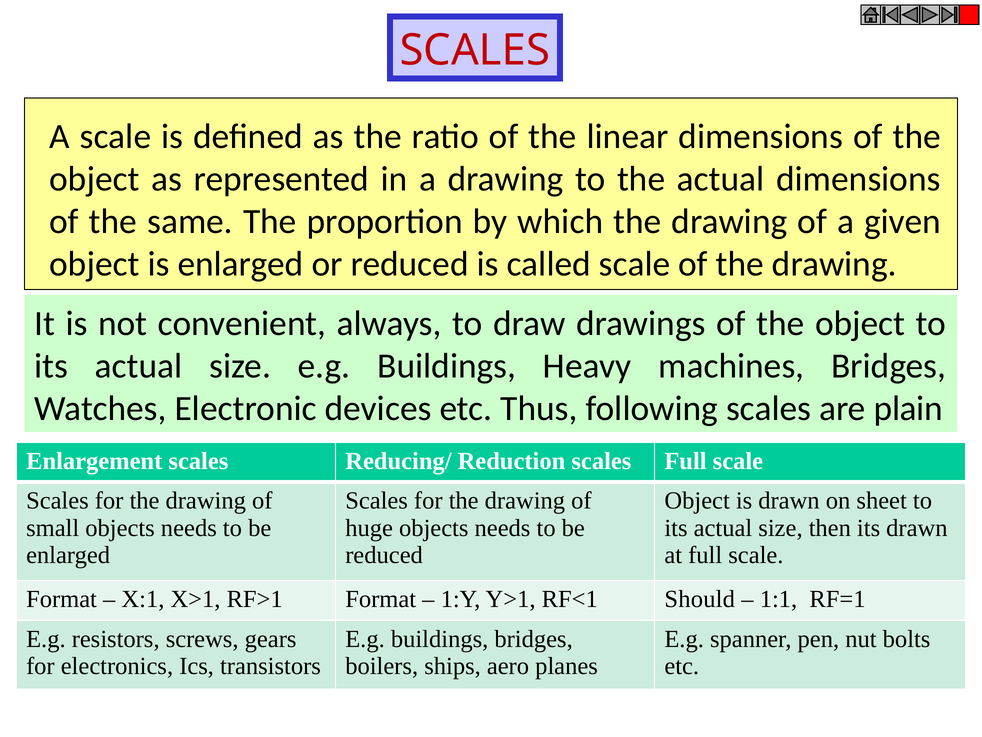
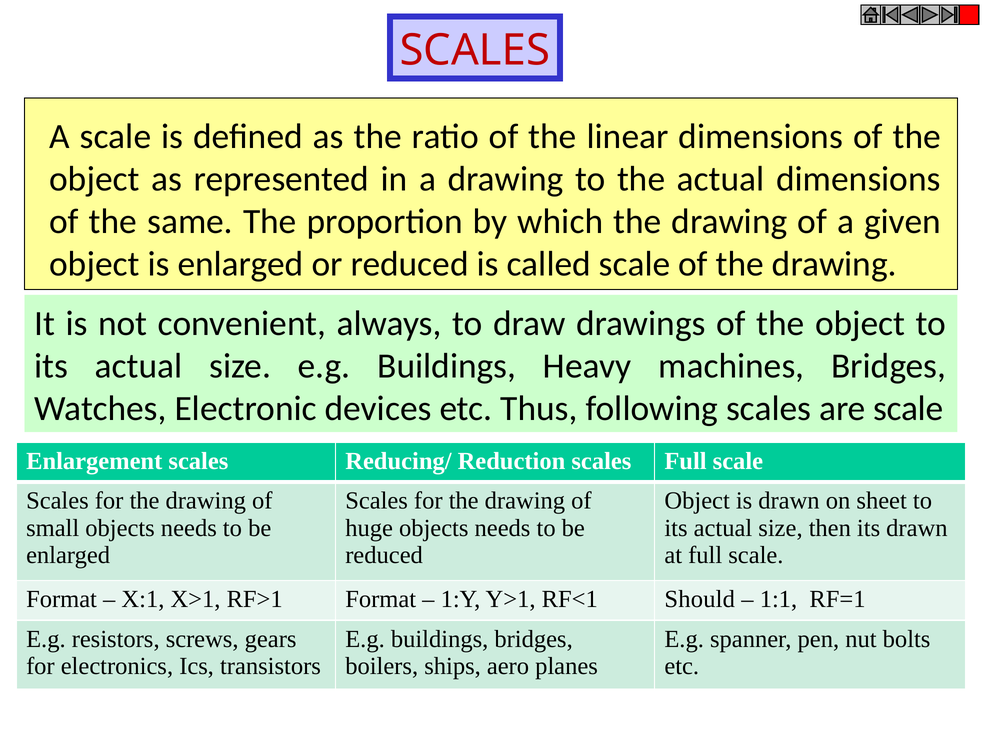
are plain: plain -> scale (908, 408)
